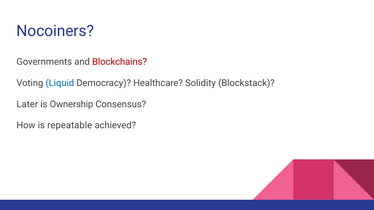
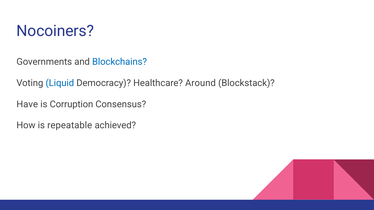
Blockchains colour: red -> blue (120, 62)
Solidity: Solidity -> Around (200, 83)
Later: Later -> Have (27, 104)
Ownership: Ownership -> Corruption (71, 104)
